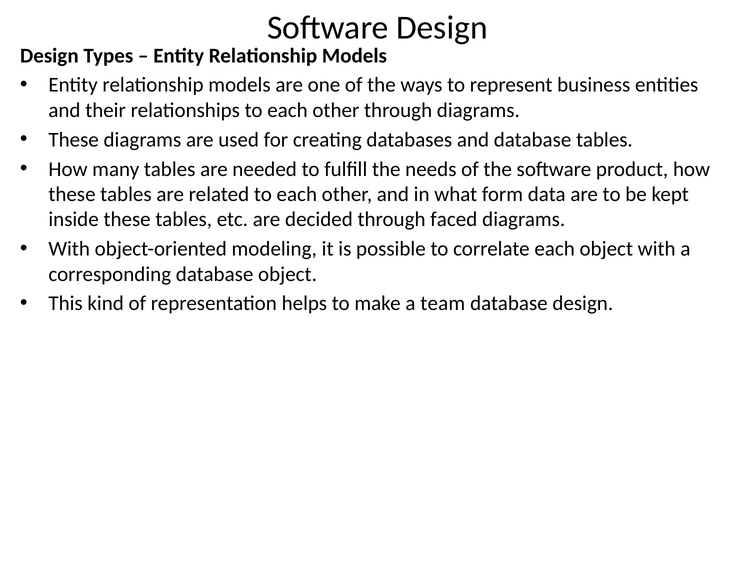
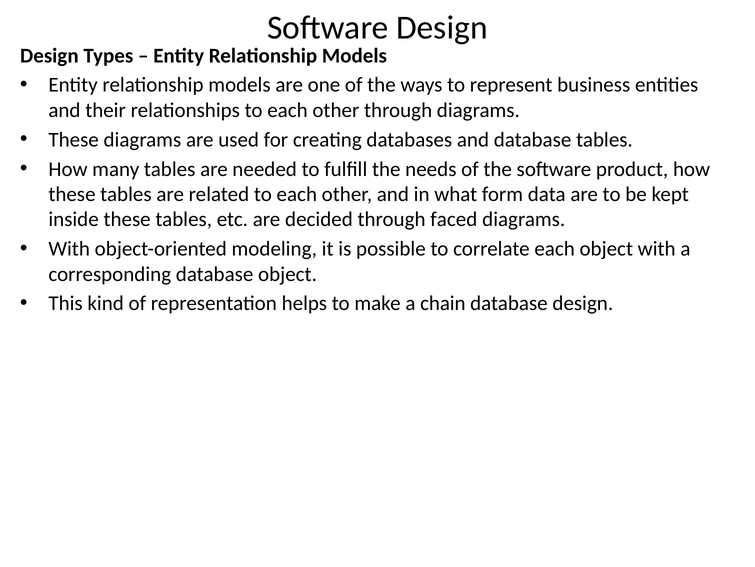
team: team -> chain (443, 303)
